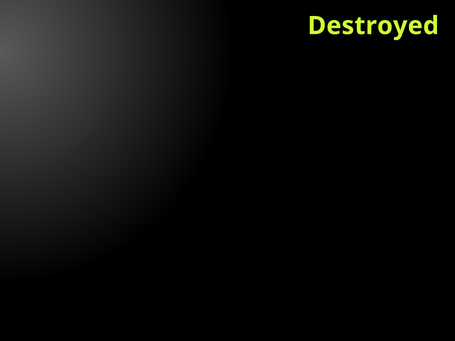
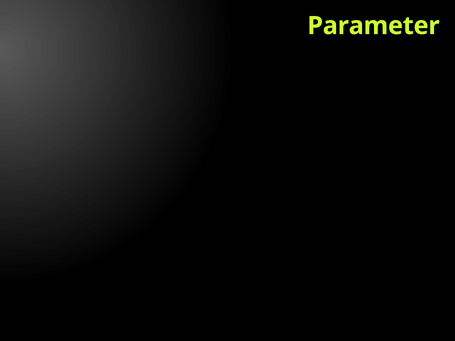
Destroyed: Destroyed -> Parameter (373, 26)
